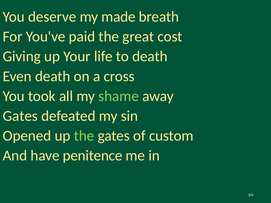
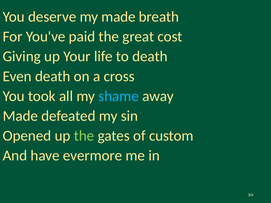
shame colour: light green -> light blue (119, 96)
Gates: Gates -> Made (20, 116)
penitence: penitence -> evermore (93, 156)
